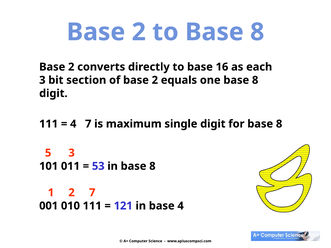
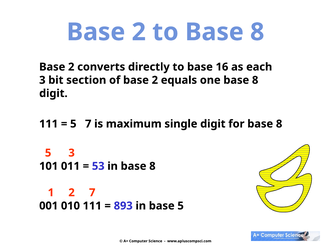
4: 4 -> 5 (73, 124)
121: 121 -> 893 (123, 206)
base 4: 4 -> 5 (181, 206)
